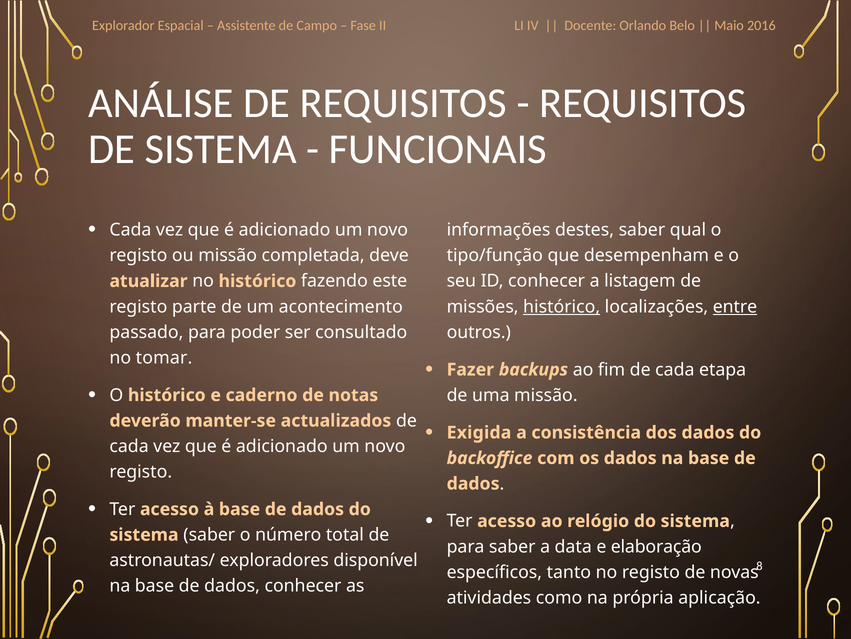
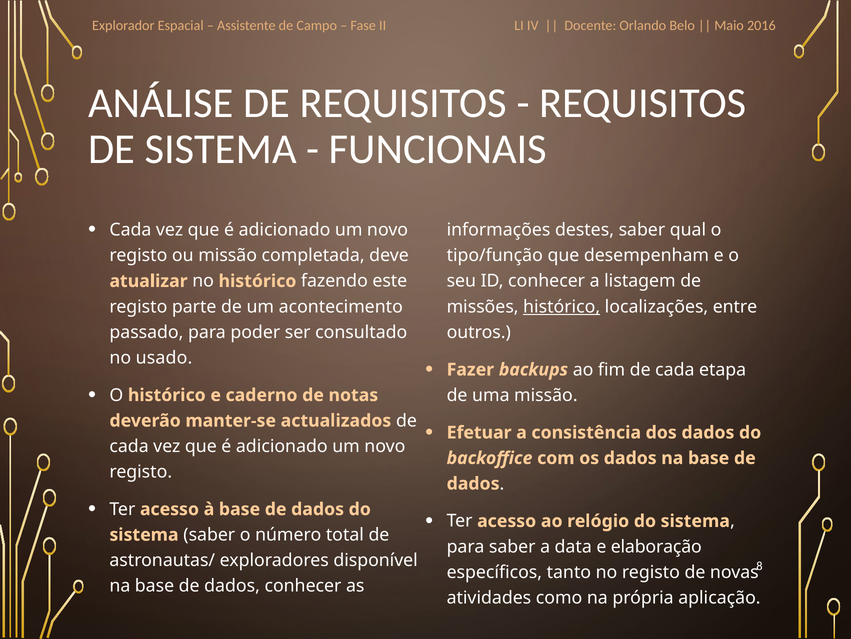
entre underline: present -> none (735, 306)
tomar: tomar -> usado (164, 357)
Exigida: Exigida -> Efetuar (479, 432)
